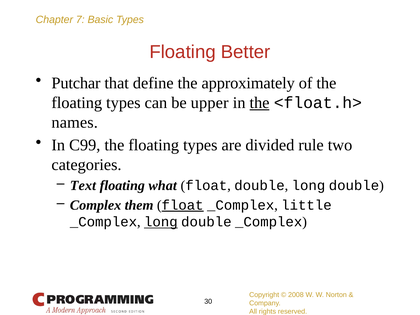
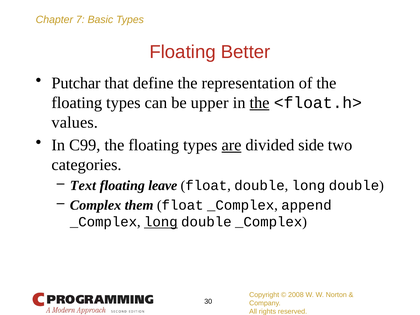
approximately: approximately -> representation (248, 83)
names: names -> values (75, 122)
are underline: none -> present (232, 145)
rule: rule -> side (311, 145)
what: what -> leave (163, 186)
float underline: present -> none (183, 205)
little: little -> append (306, 205)
